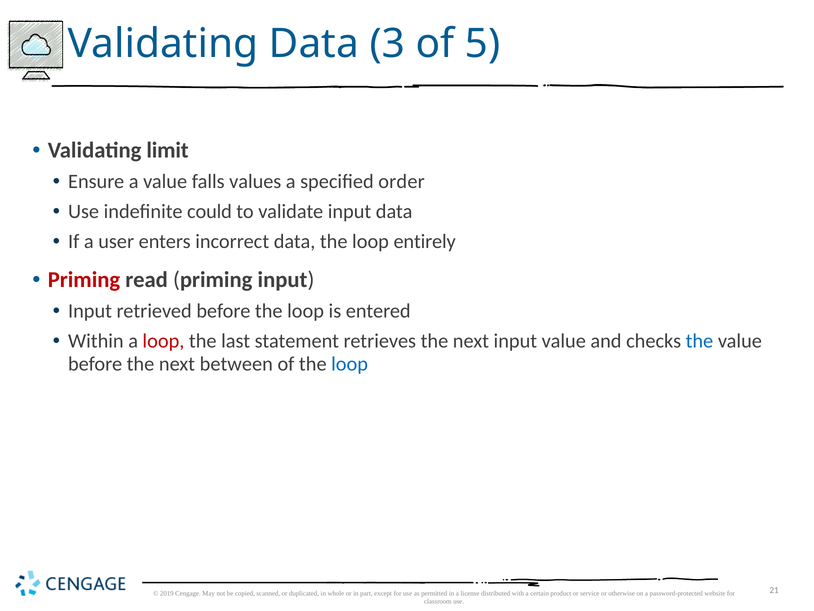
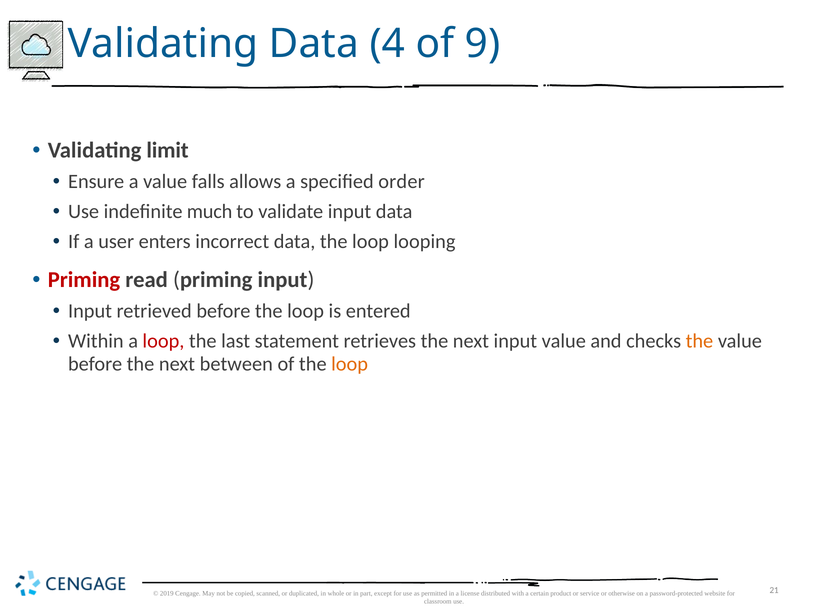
3: 3 -> 4 (387, 44)
5: 5 -> 9 (482, 44)
values: values -> allows (255, 181)
could: could -> much (210, 211)
entirely: entirely -> looping (425, 241)
the colour: blue -> orange (699, 341)
loop colour: blue -> orange (350, 364)
